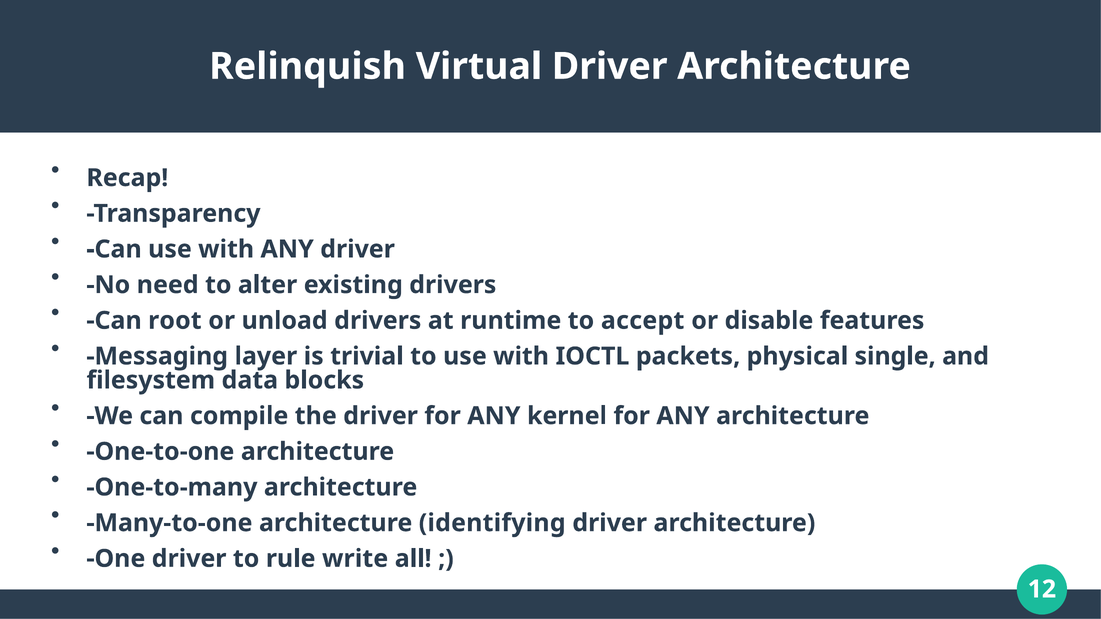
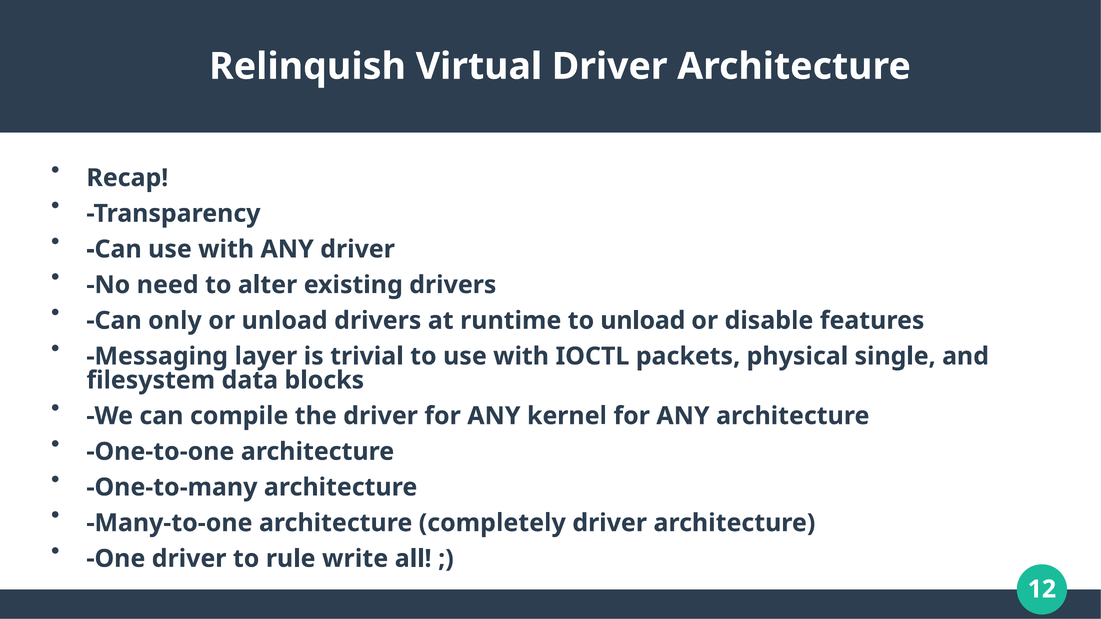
root: root -> only (175, 321)
to accept: accept -> unload (643, 321)
identifying: identifying -> completely (492, 523)
